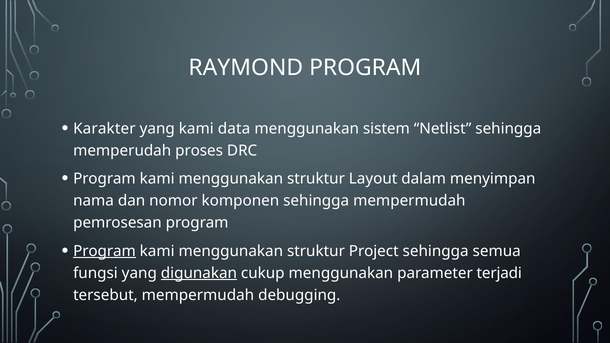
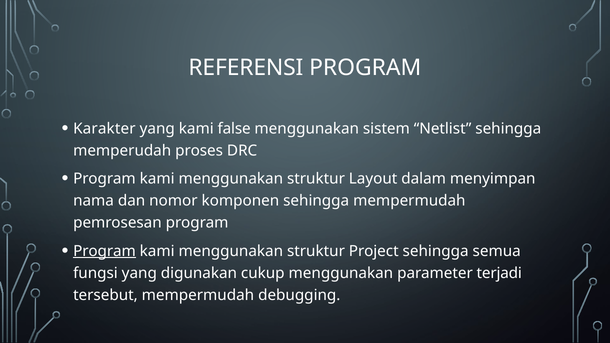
RAYMOND: RAYMOND -> REFERENSI (246, 68)
data: data -> false (234, 129)
digunakan underline: present -> none (199, 273)
